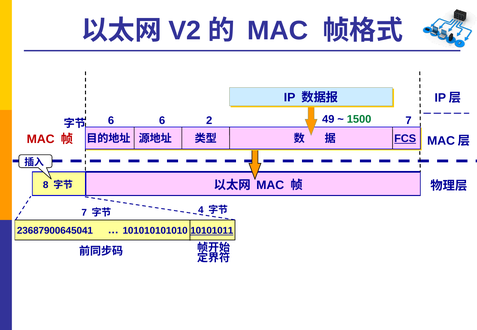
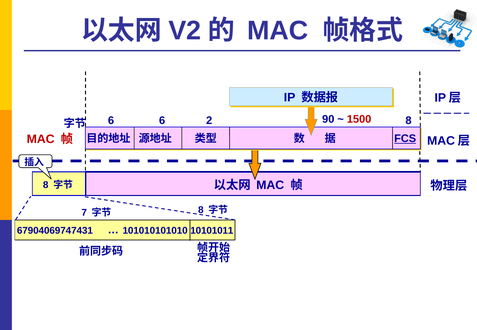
2 7: 7 -> 8 (409, 121)
49: 49 -> 90 (328, 119)
1500 colour: green -> red (359, 119)
4: 4 -> 8 (201, 210)
23687900645041: 23687900645041 -> 67904069747431 (55, 231)
10101011 underline: present -> none (212, 231)
